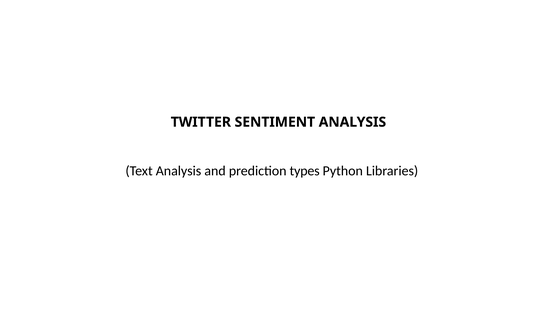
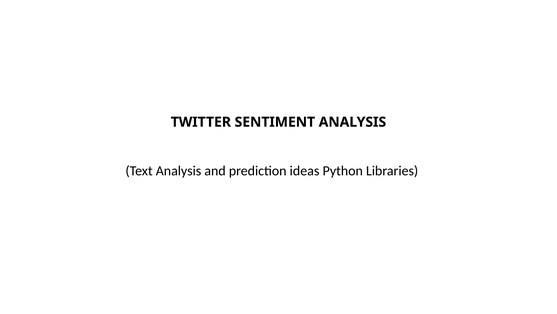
types: types -> ideas (305, 171)
